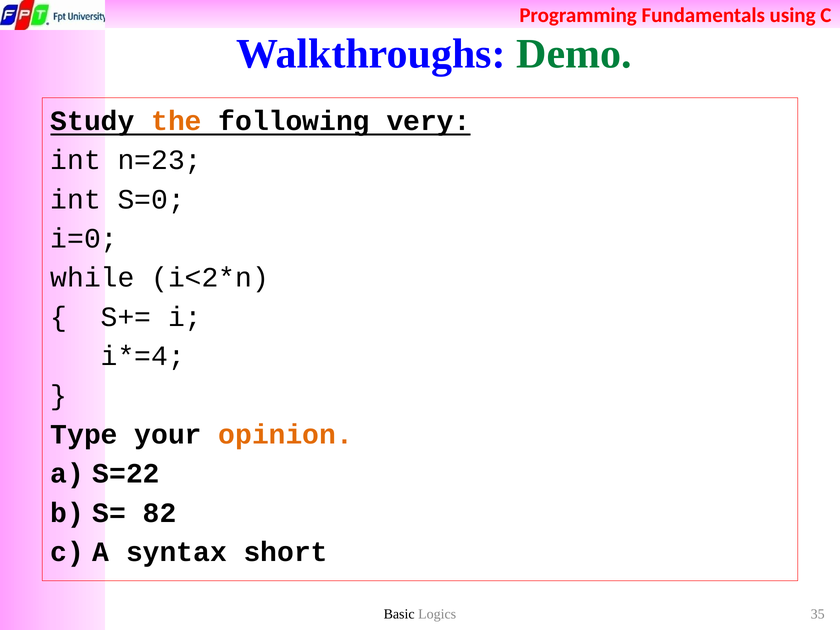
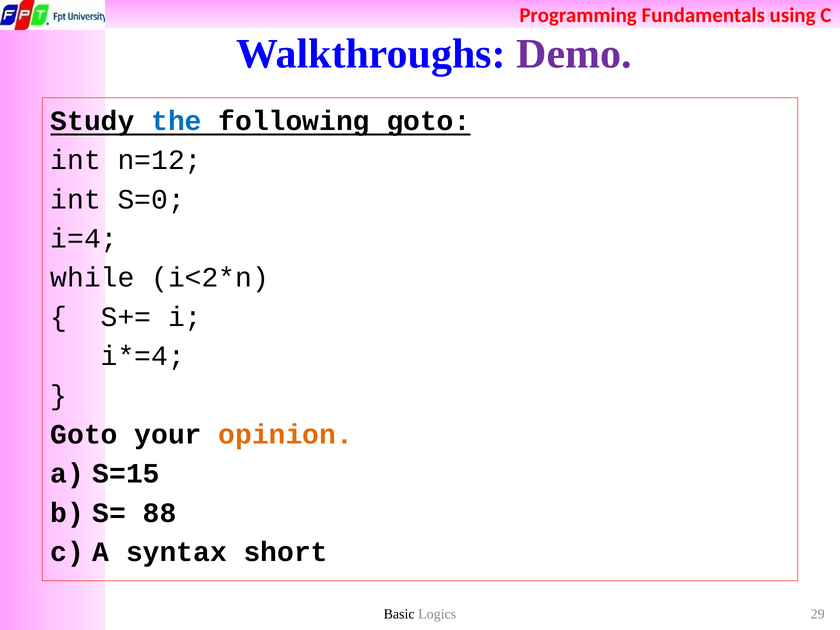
Demo colour: green -> purple (574, 54)
the colour: orange -> blue (176, 121)
following very: very -> goto (429, 121)
n=23: n=23 -> n=12 (160, 160)
i=0: i=0 -> i=4 (84, 239)
Type: Type -> Goto (84, 434)
S=22: S=22 -> S=15 (126, 474)
82: 82 -> 88 (160, 513)
35: 35 -> 29 (818, 614)
